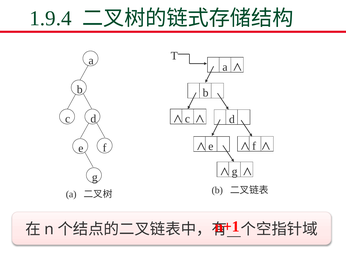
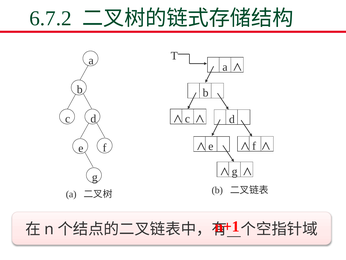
1.9.4: 1.9.4 -> 6.7.2 (50, 18)
